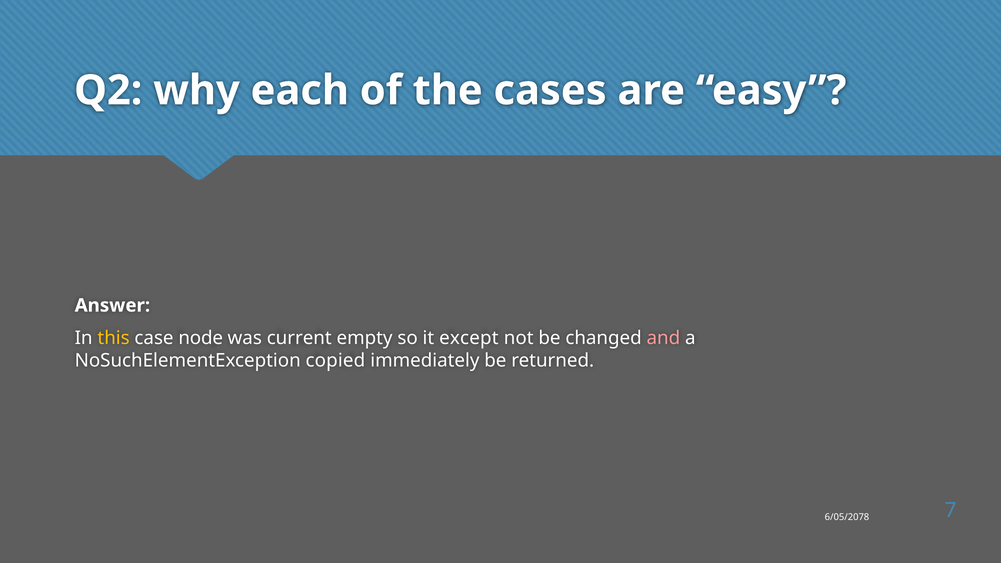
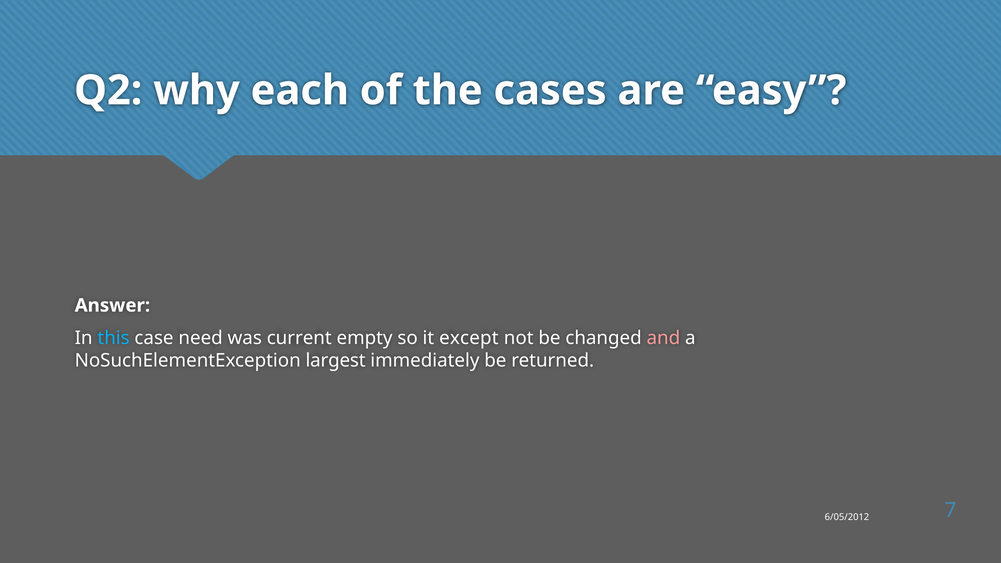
this colour: yellow -> light blue (114, 338)
node: node -> need (201, 338)
copied: copied -> largest (336, 361)
6/05/2078: 6/05/2078 -> 6/05/2012 (847, 517)
